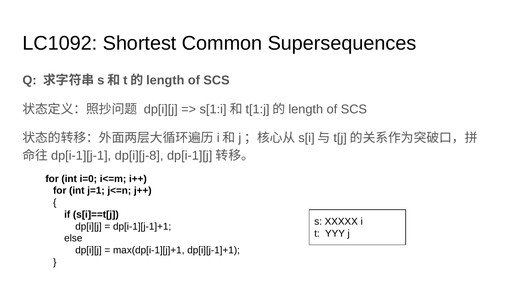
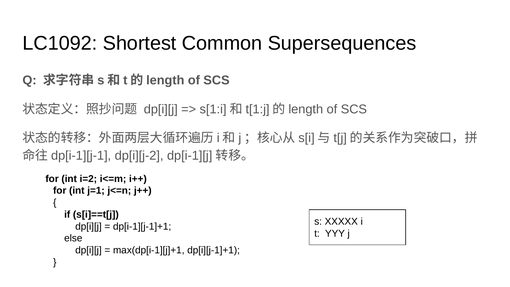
dp[i][j-8: dp[i][j-8 -> dp[i][j-2 (139, 156)
i=0: i=0 -> i=2 (88, 179)
